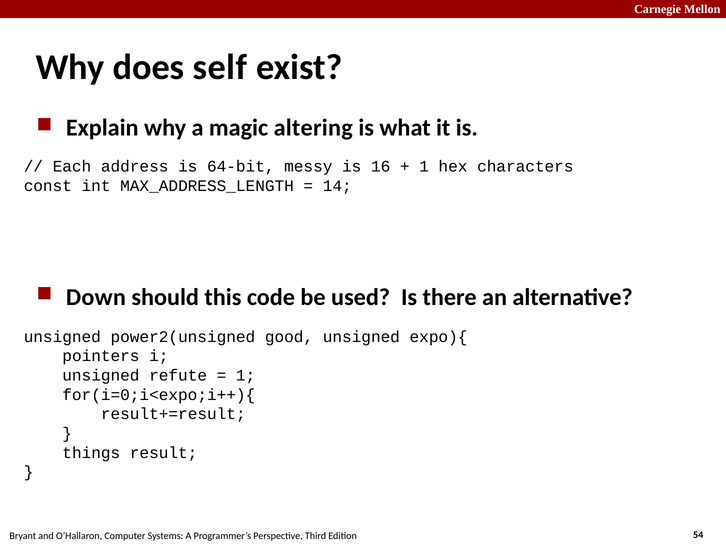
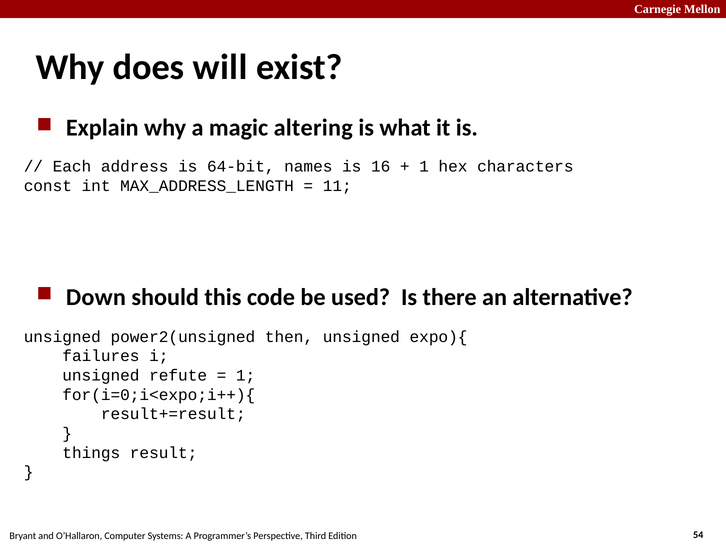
self: self -> will (220, 67)
messy: messy -> names (308, 167)
14: 14 -> 11 (337, 186)
good: good -> then (289, 337)
pointers: pointers -> failures (101, 356)
